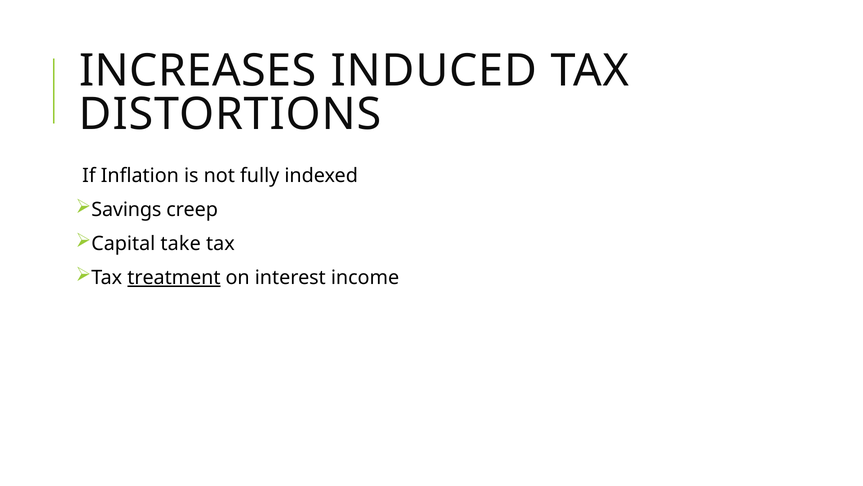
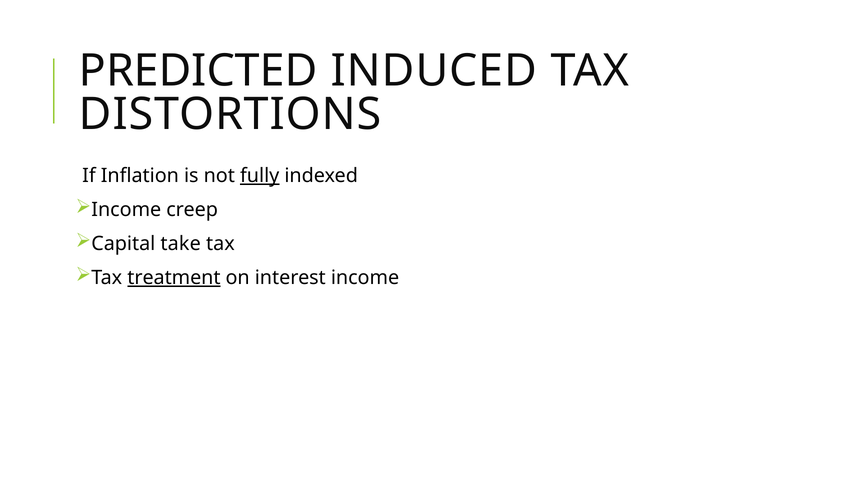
INCREASES: INCREASES -> PREDICTED (198, 71)
fully underline: none -> present (260, 176)
Savings: Savings -> Income (126, 210)
